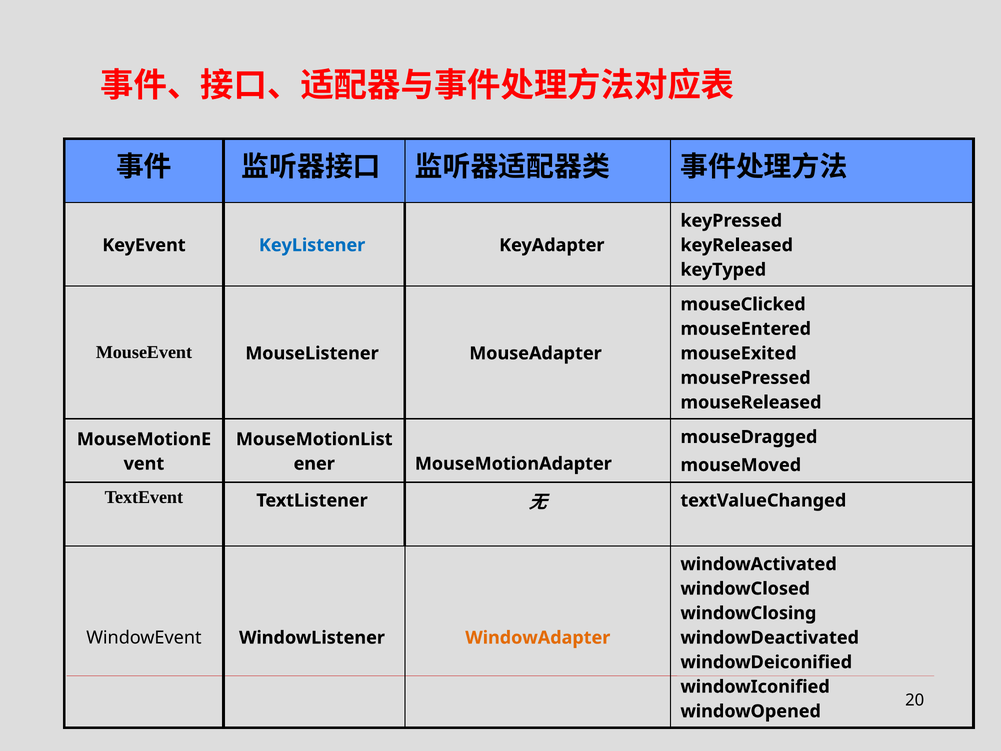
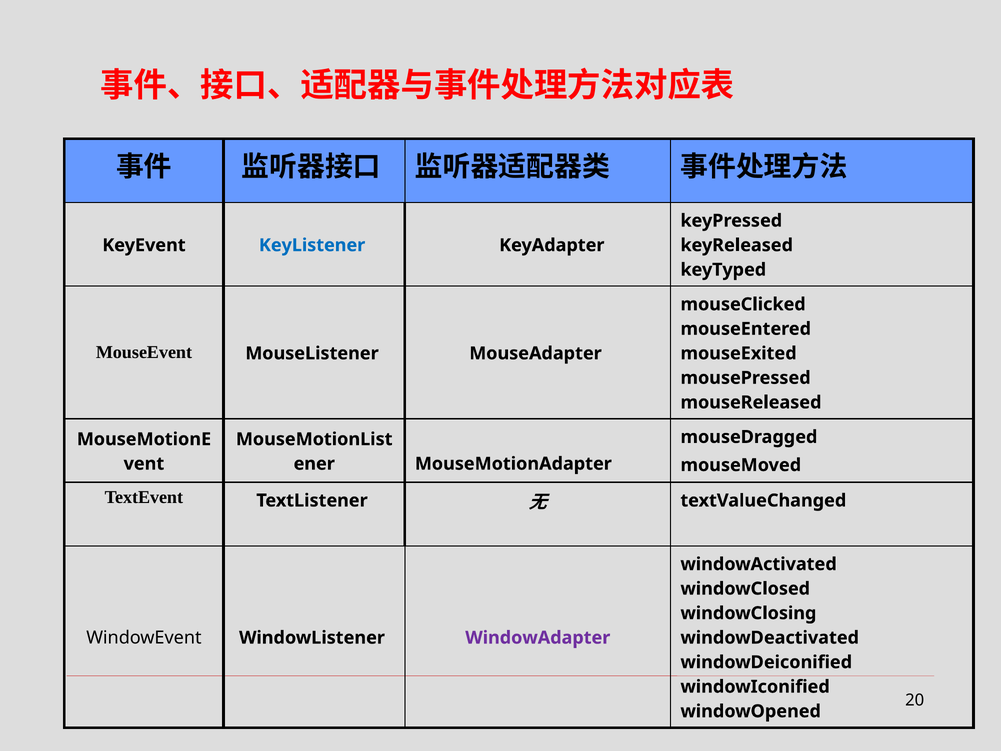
WindowAdapter colour: orange -> purple (538, 638)
